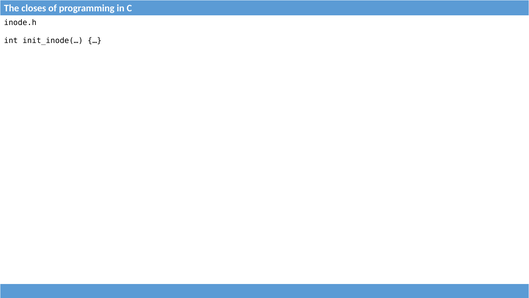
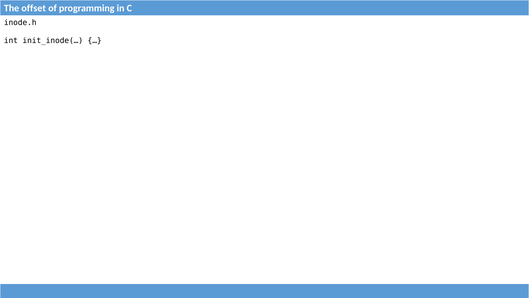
closes: closes -> offset (34, 8)
